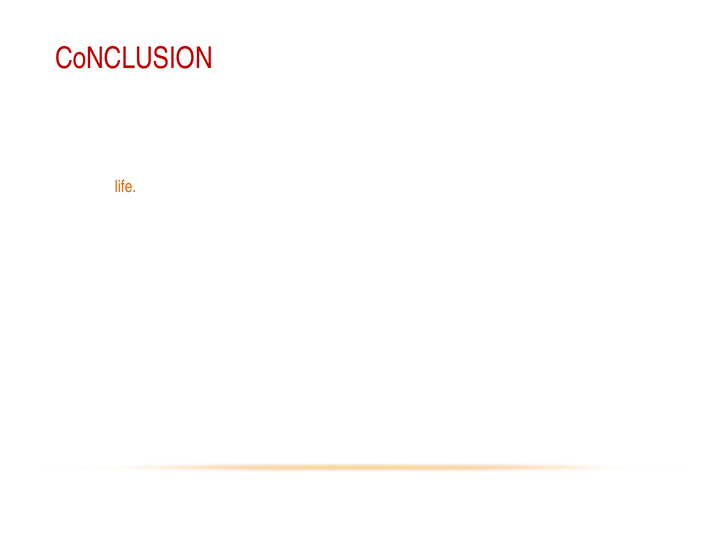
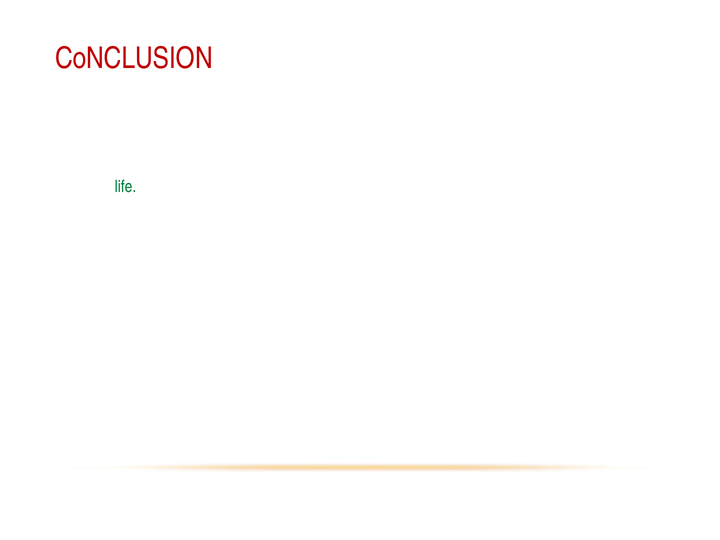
life colour: orange -> green (126, 187)
